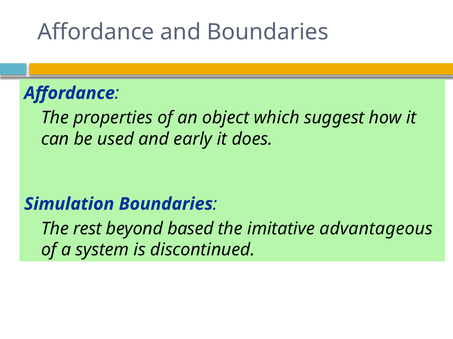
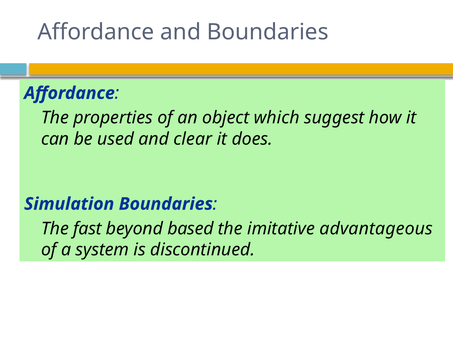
early: early -> clear (193, 139)
rest: rest -> fast (87, 229)
